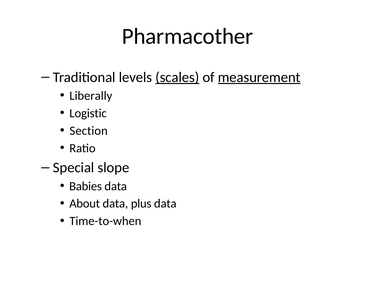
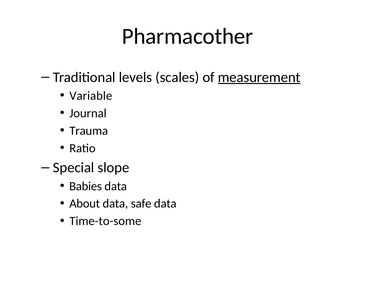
scales underline: present -> none (177, 77)
Liberally: Liberally -> Variable (91, 96)
Logistic: Logistic -> Journal (88, 113)
Section: Section -> Trauma (89, 131)
plus: plus -> safe (141, 204)
Time-to-when: Time-to-when -> Time-to-some (105, 221)
